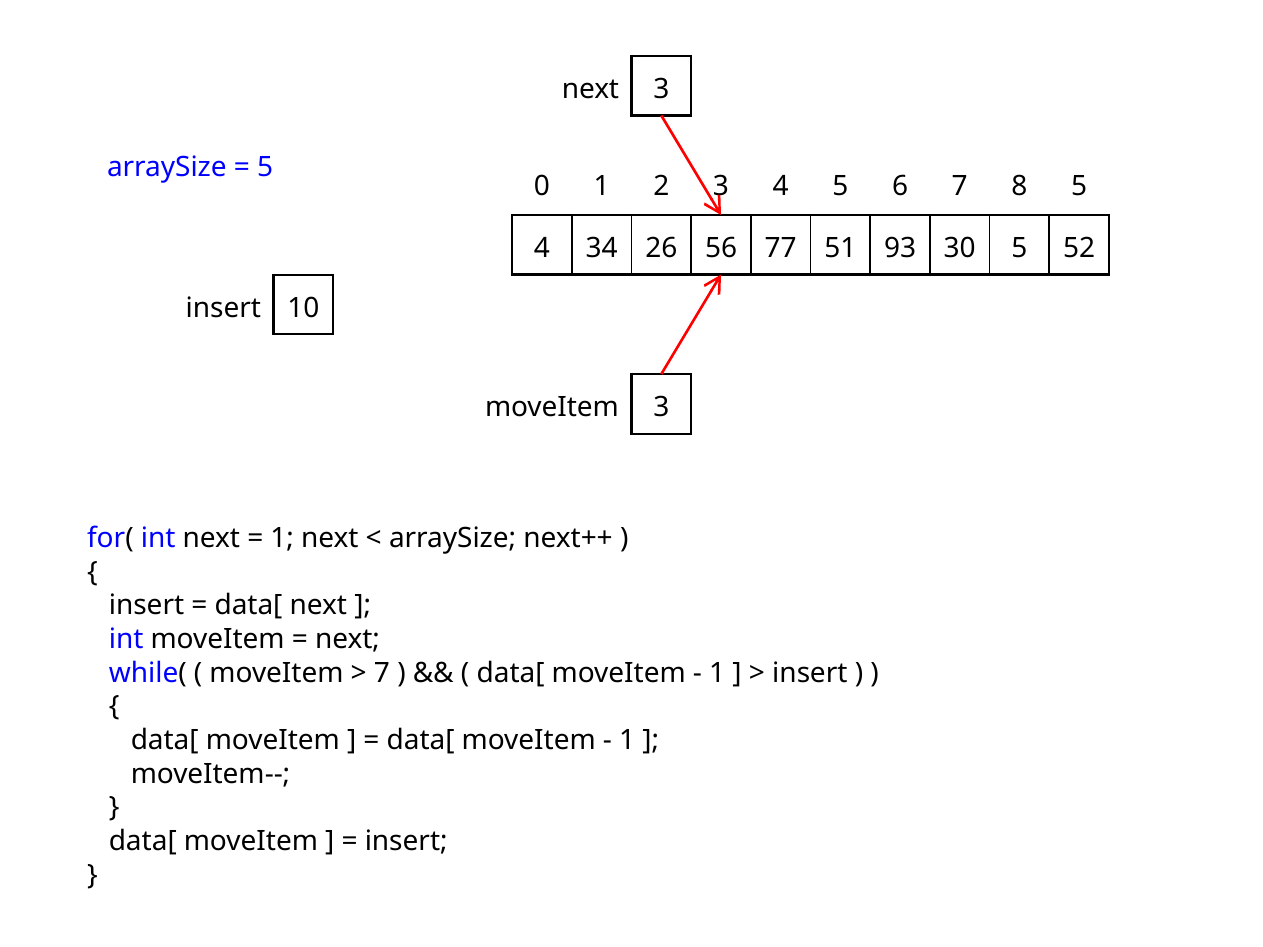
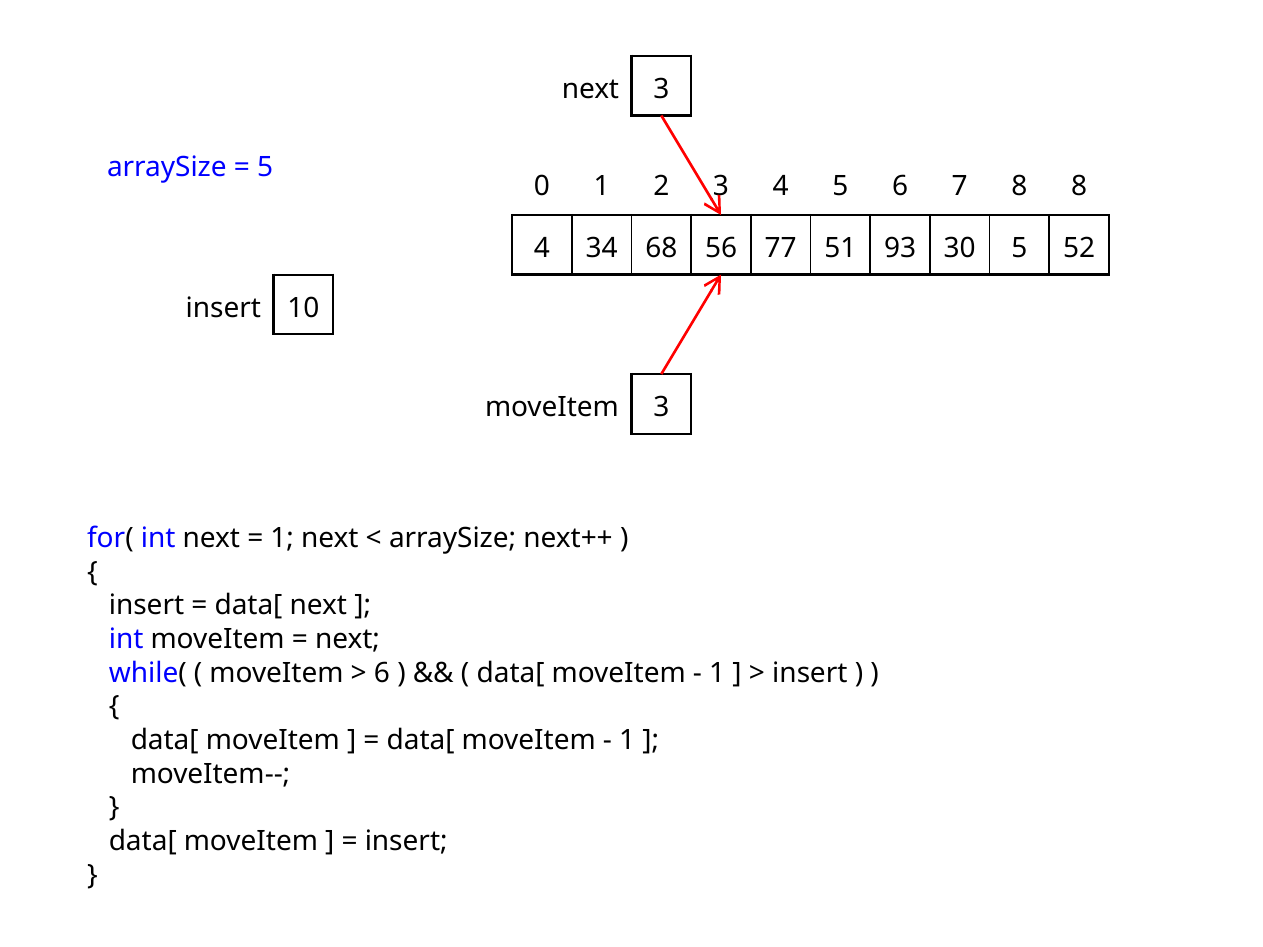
8 5: 5 -> 8 (1079, 187)
26: 26 -> 68 (661, 248)
7: 7 -> 6 (382, 673)
